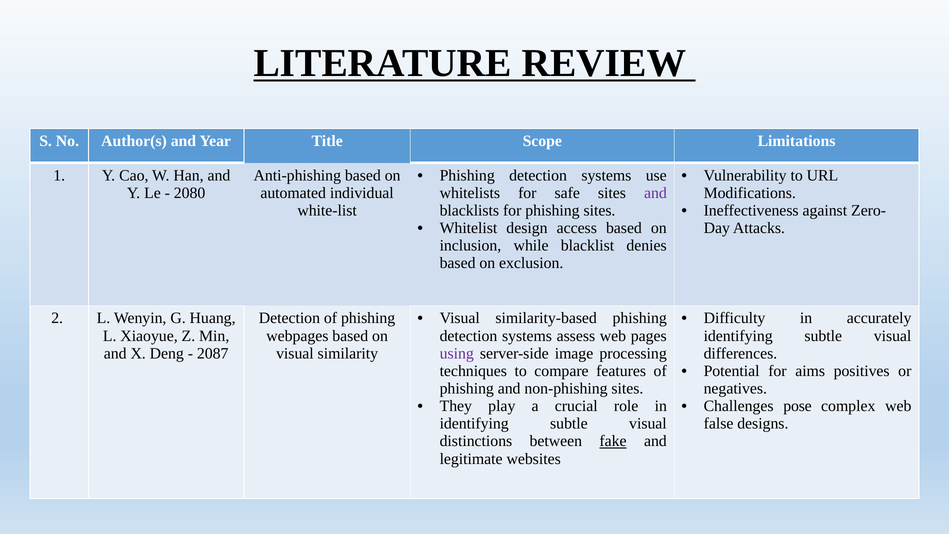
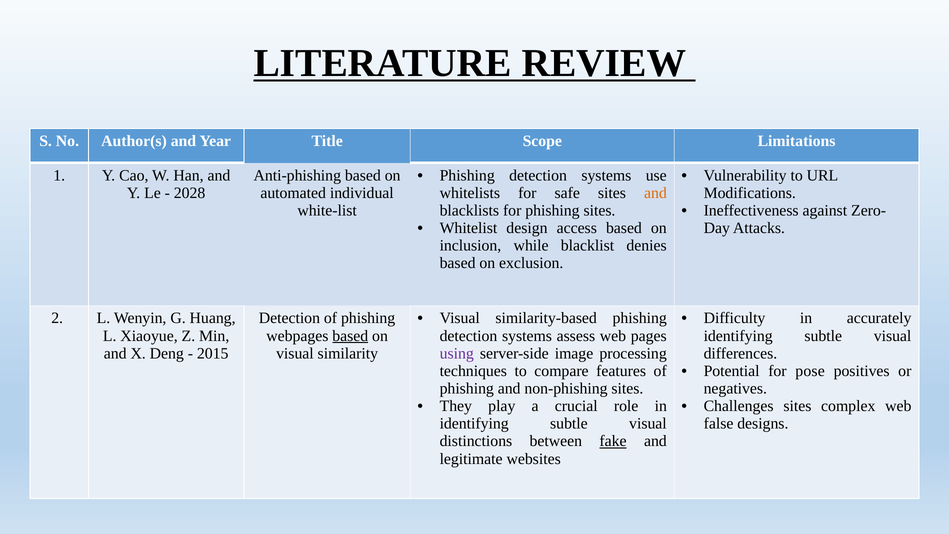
2080: 2080 -> 2028 (190, 193)
and colour: purple -> orange (655, 193)
based underline: none -> present (350, 336)
2087: 2087 -> 2015 (213, 353)
aims: aims -> pose (810, 371)
Challenges pose: pose -> sites (797, 406)
